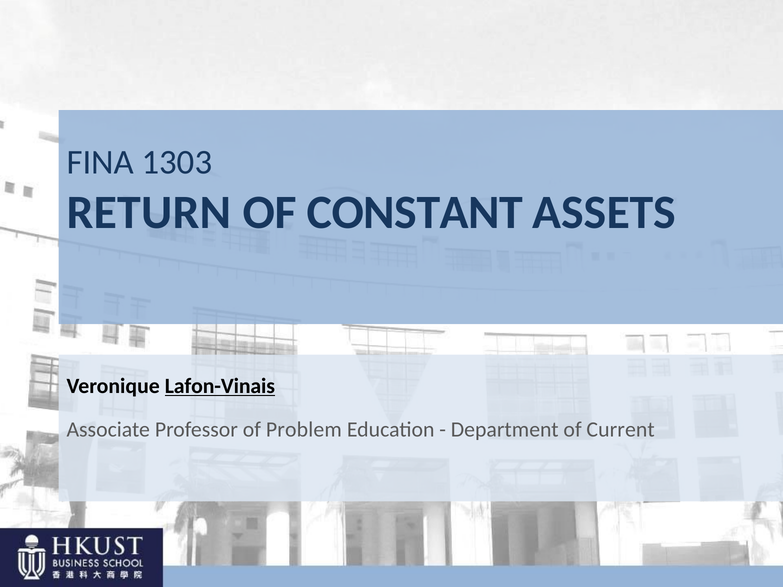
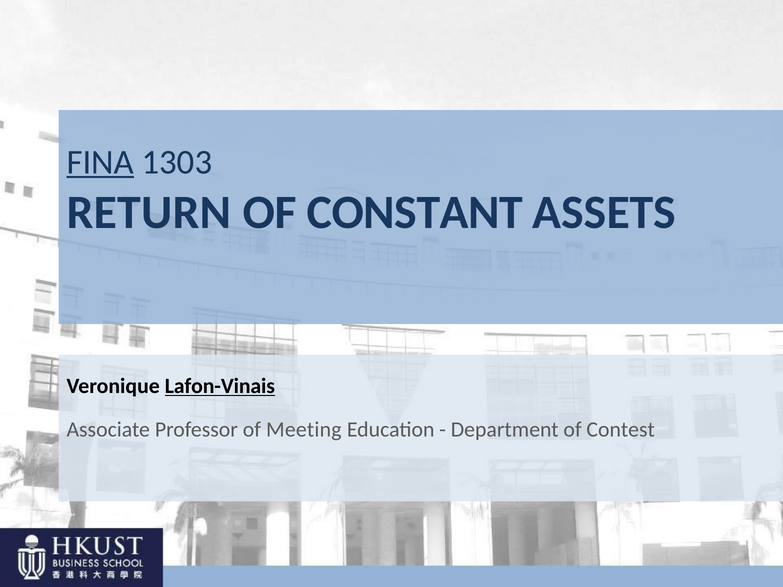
FINA underline: none -> present (100, 162)
Problem: Problem -> Meeting (304, 430)
Current: Current -> Contest (621, 430)
